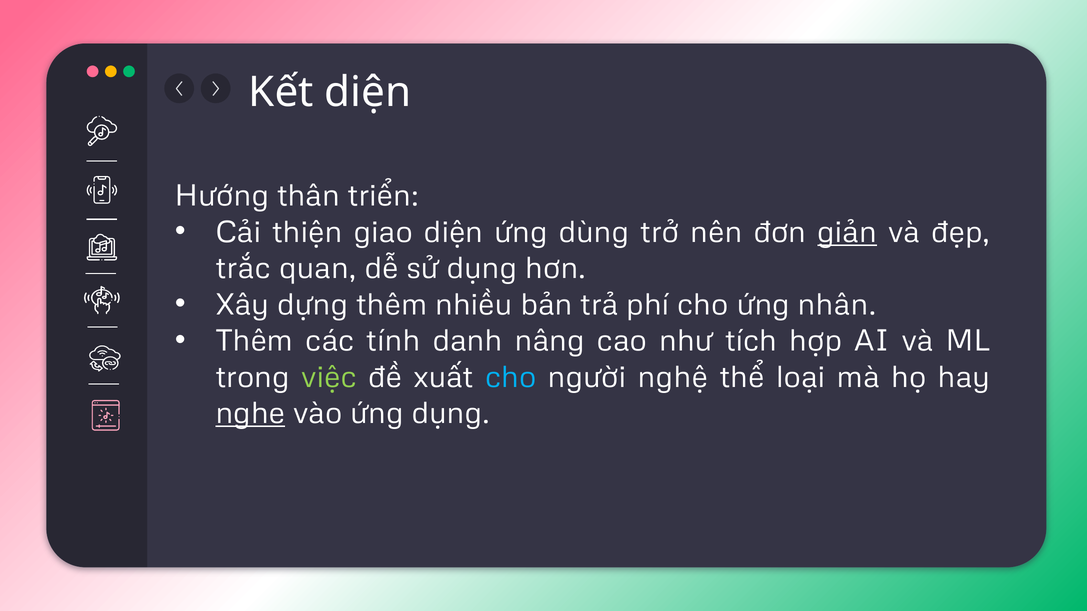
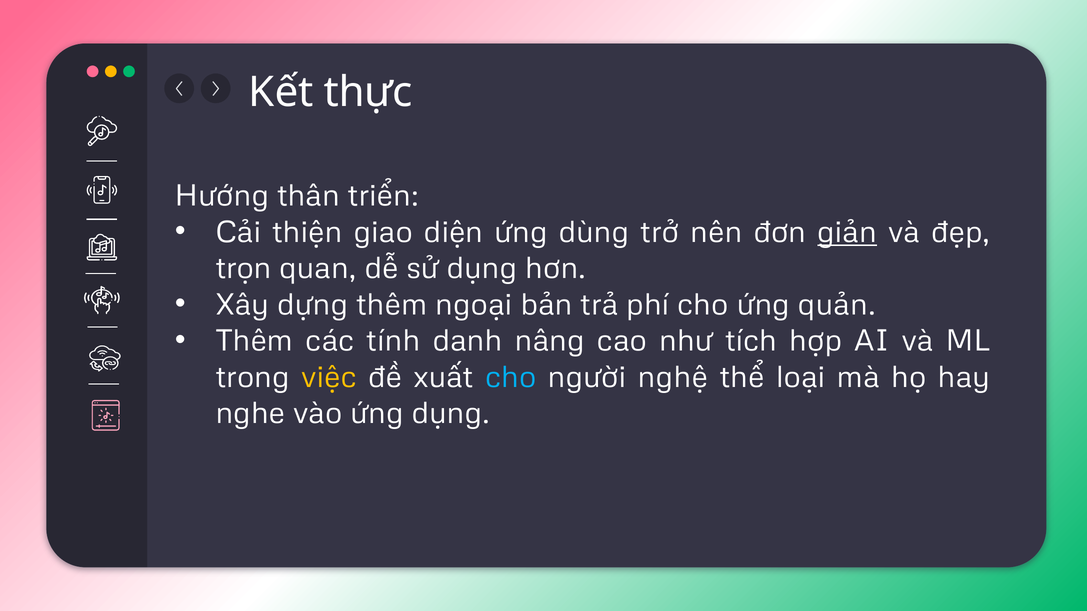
Kết diện: diện -> thực (368, 93)
trắc: trắc -> trọn (244, 269)
nhiều: nhiều -> ngoại (474, 305)
nhân: nhân -> quản (837, 305)
việc colour: light green -> yellow (329, 377)
nghe underline: present -> none (250, 414)
